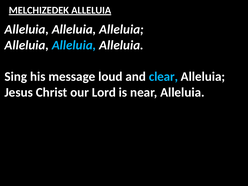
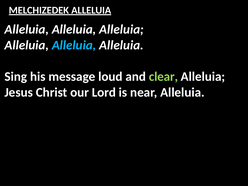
clear colour: light blue -> light green (163, 77)
